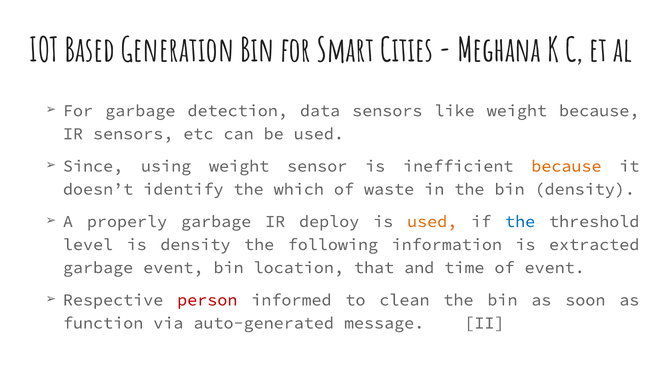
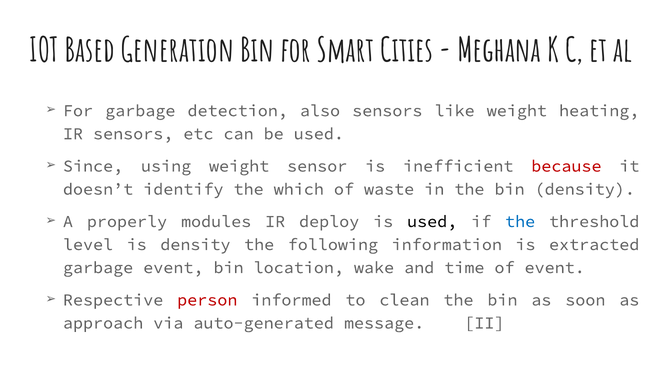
data: data -> also (320, 111)
weight because: because -> heating (599, 111)
because colour: orange -> red (566, 166)
properly garbage: garbage -> modules (216, 222)
used colour: orange -> black (432, 222)
that: that -> wake (374, 268)
function: function -> approach (103, 323)
